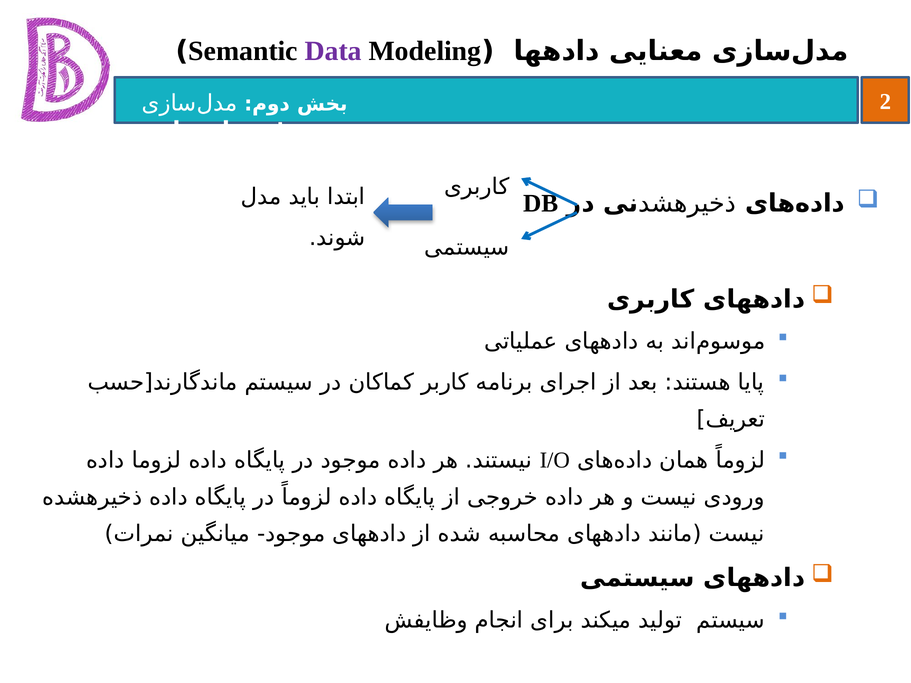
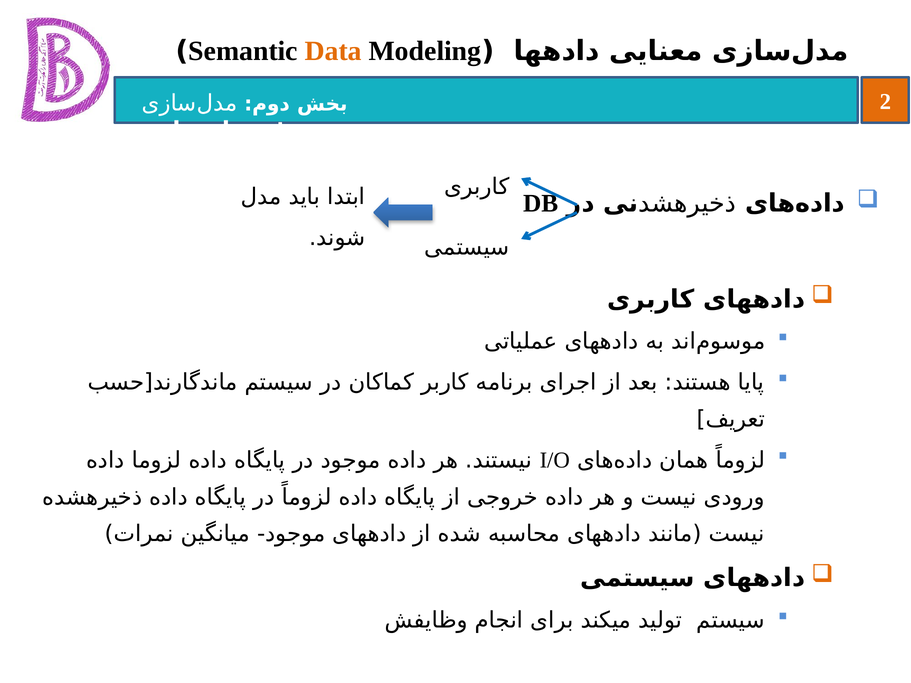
Data colour: purple -> orange (333, 51)
